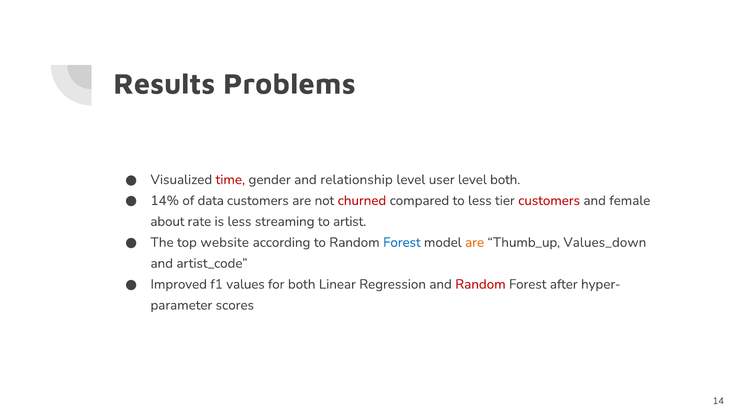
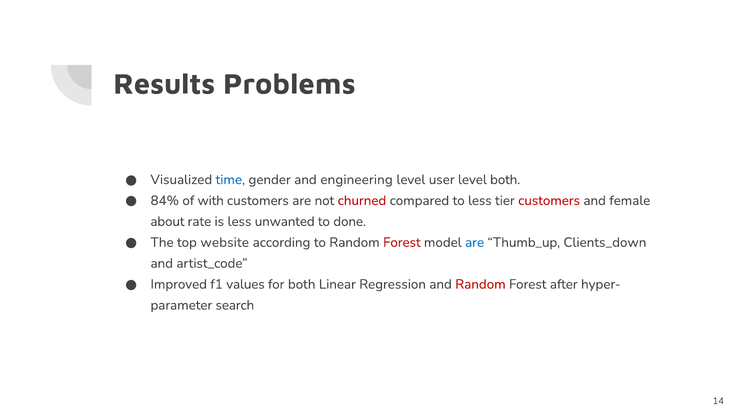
time colour: red -> blue (230, 180)
relationship: relationship -> engineering (357, 180)
14%: 14% -> 84% (165, 201)
data: data -> with (211, 201)
streaming: streaming -> unwanted (285, 221)
artist: artist -> done (350, 221)
Forest colour: blue -> red (402, 242)
are colour: orange -> blue (475, 242)
Values_down: Values_down -> Clients_down (605, 242)
scores: scores -> search (235, 305)
